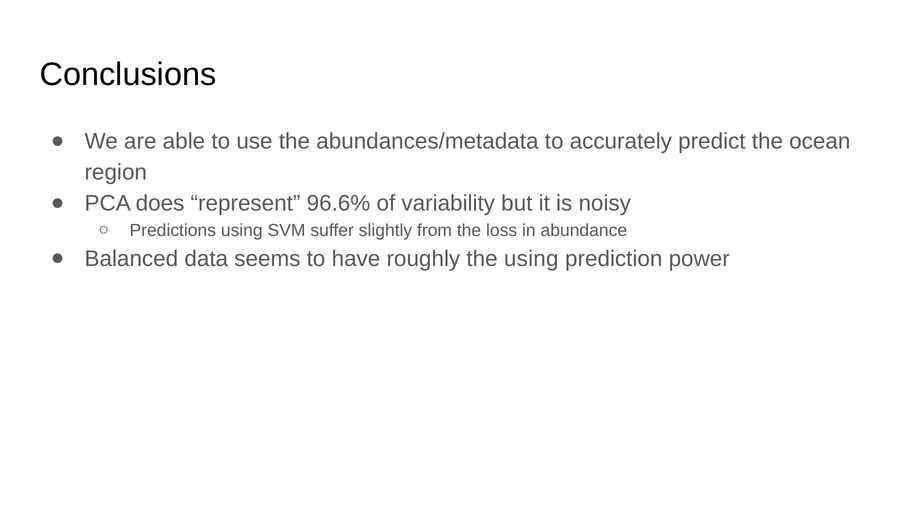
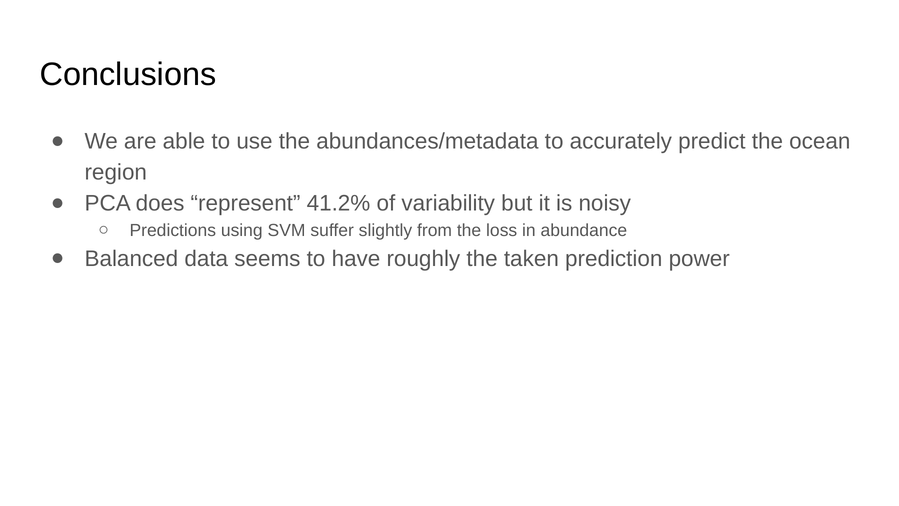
96.6%: 96.6% -> 41.2% (338, 203)
the using: using -> taken (531, 259)
